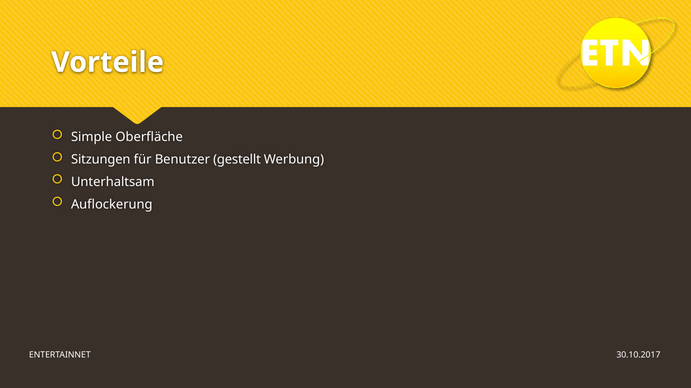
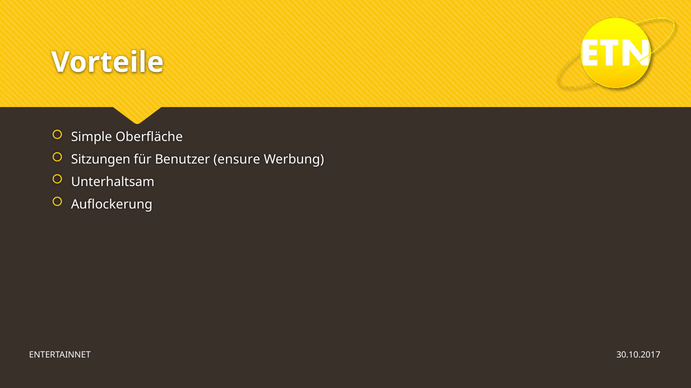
gestellt: gestellt -> ensure (237, 160)
